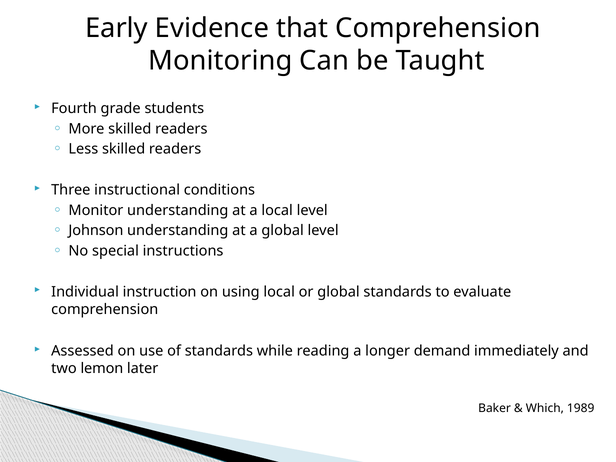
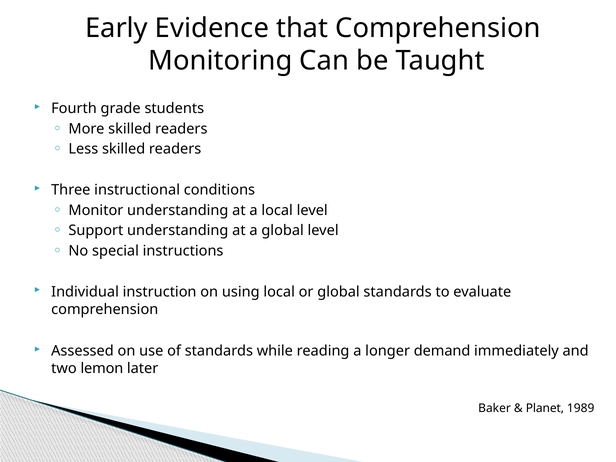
Johnson: Johnson -> Support (96, 231)
Which: Which -> Planet (545, 408)
